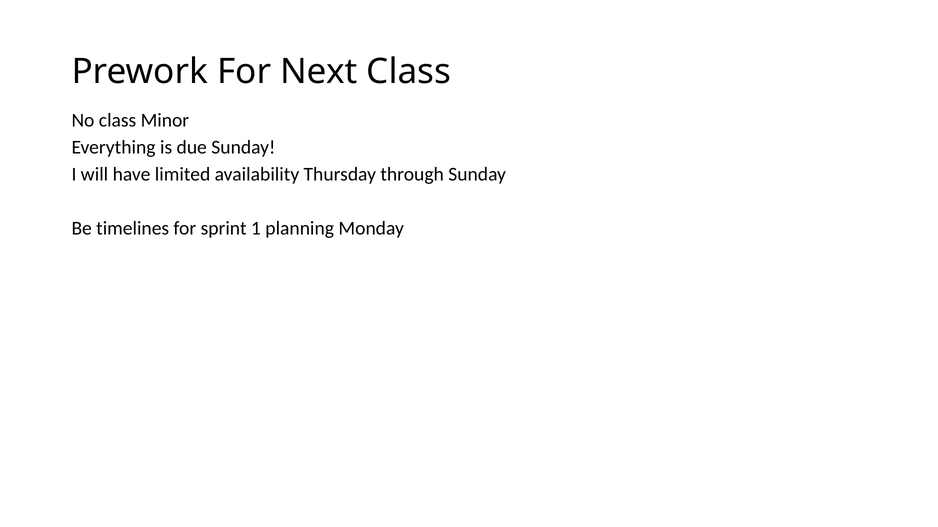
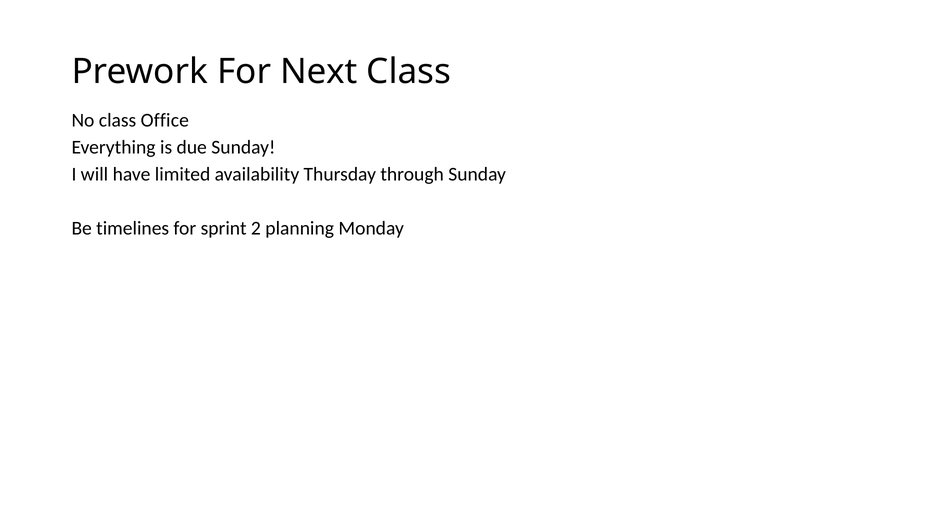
Minor: Minor -> Office (165, 120)
1: 1 -> 2 (256, 228)
